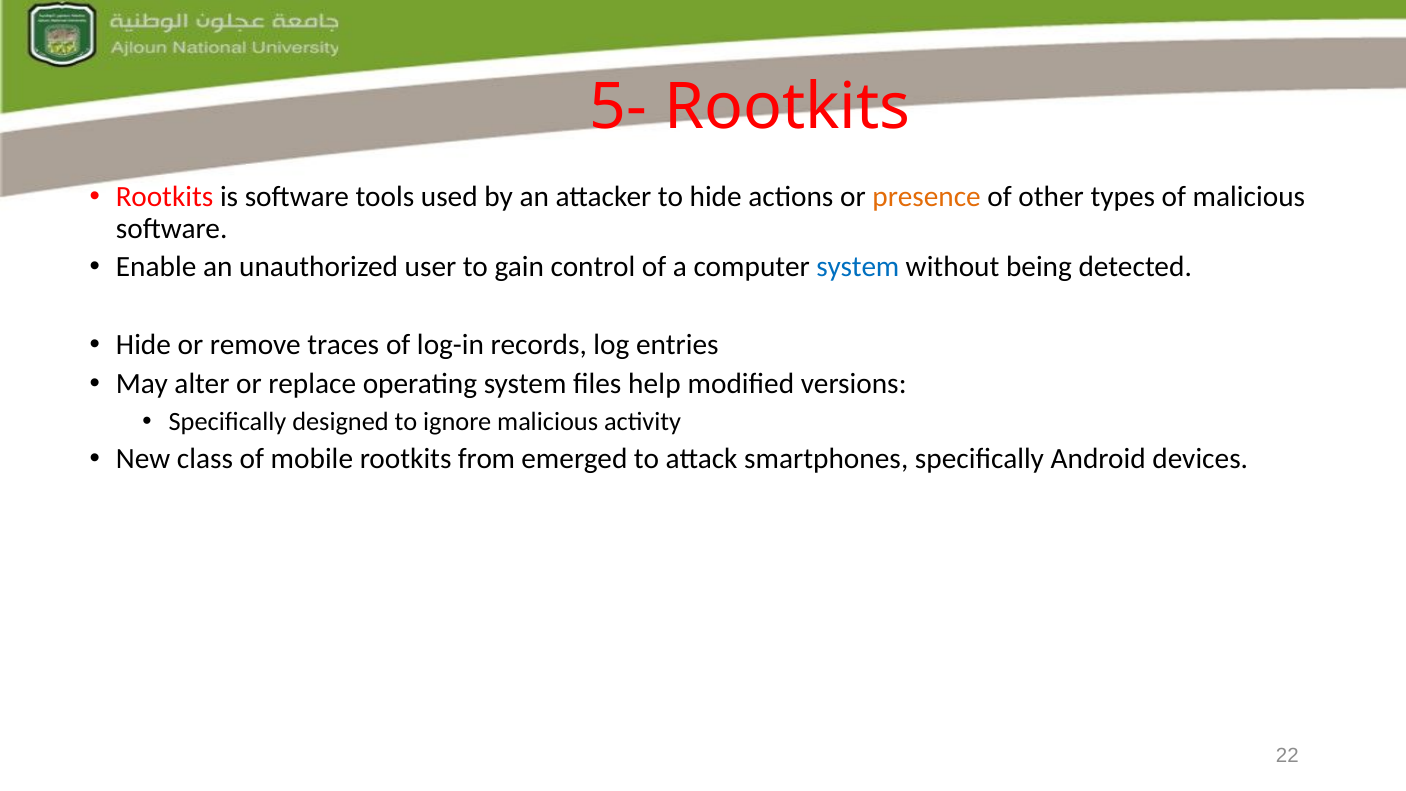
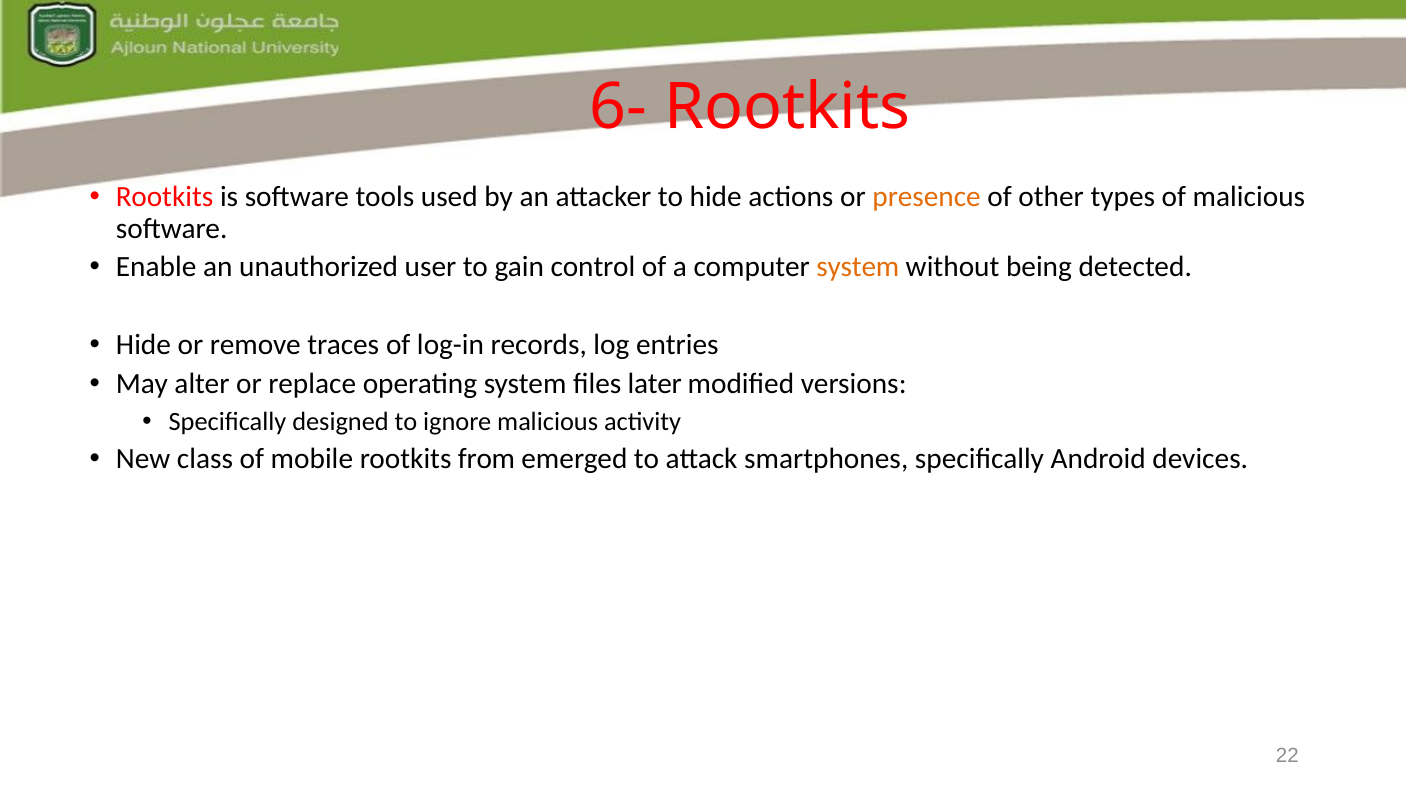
5-: 5- -> 6- (619, 107)
system colour: blue -> orange (858, 267)
help: help -> later (655, 384)
